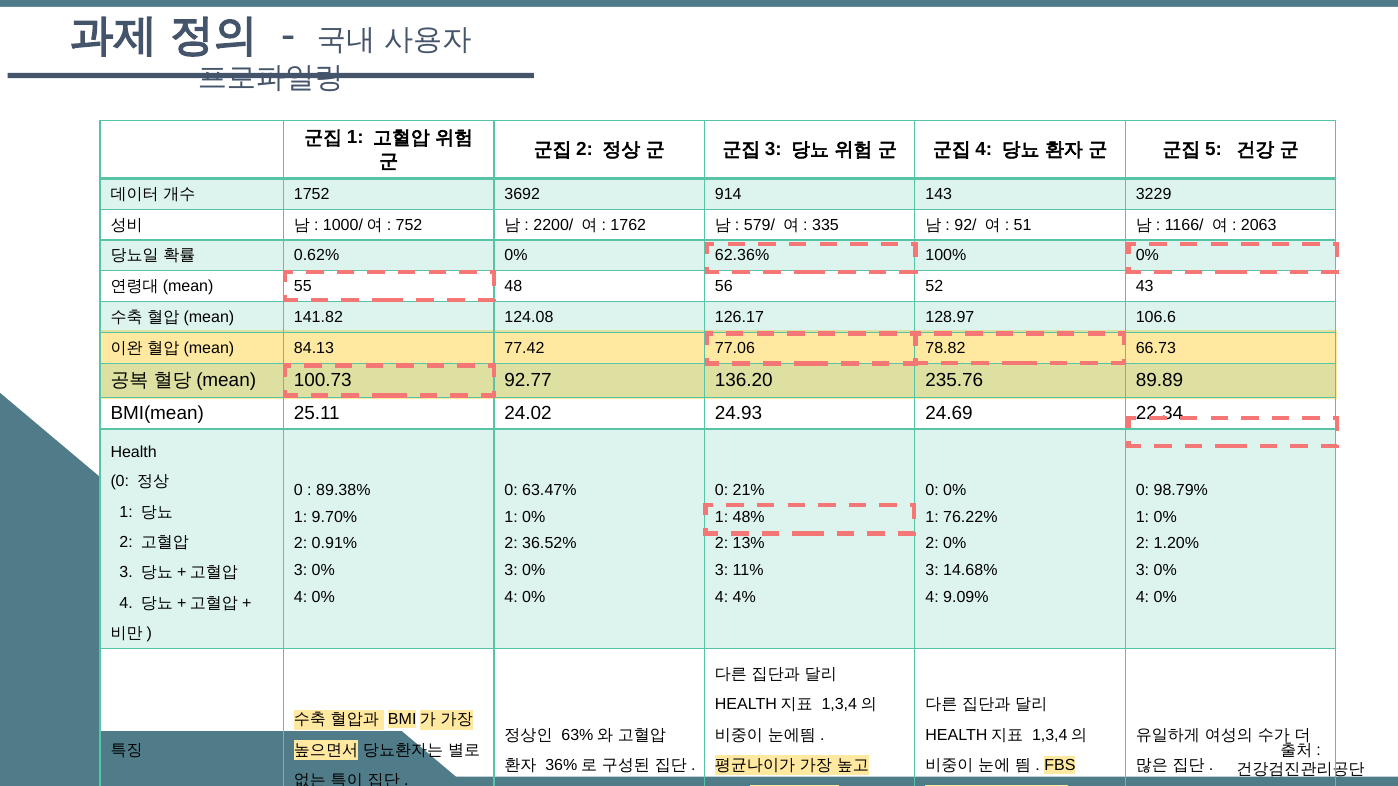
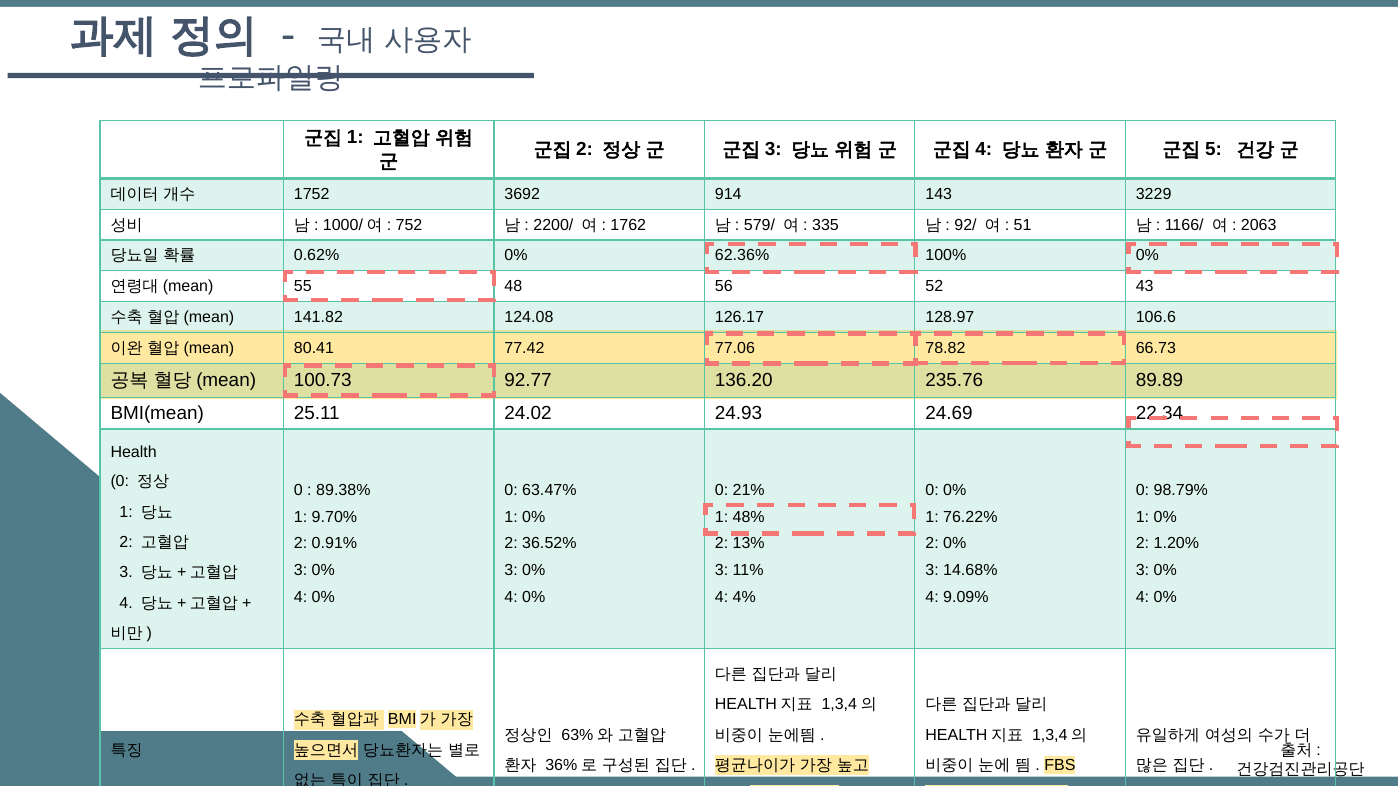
84.13: 84.13 -> 80.41 (314, 348)
